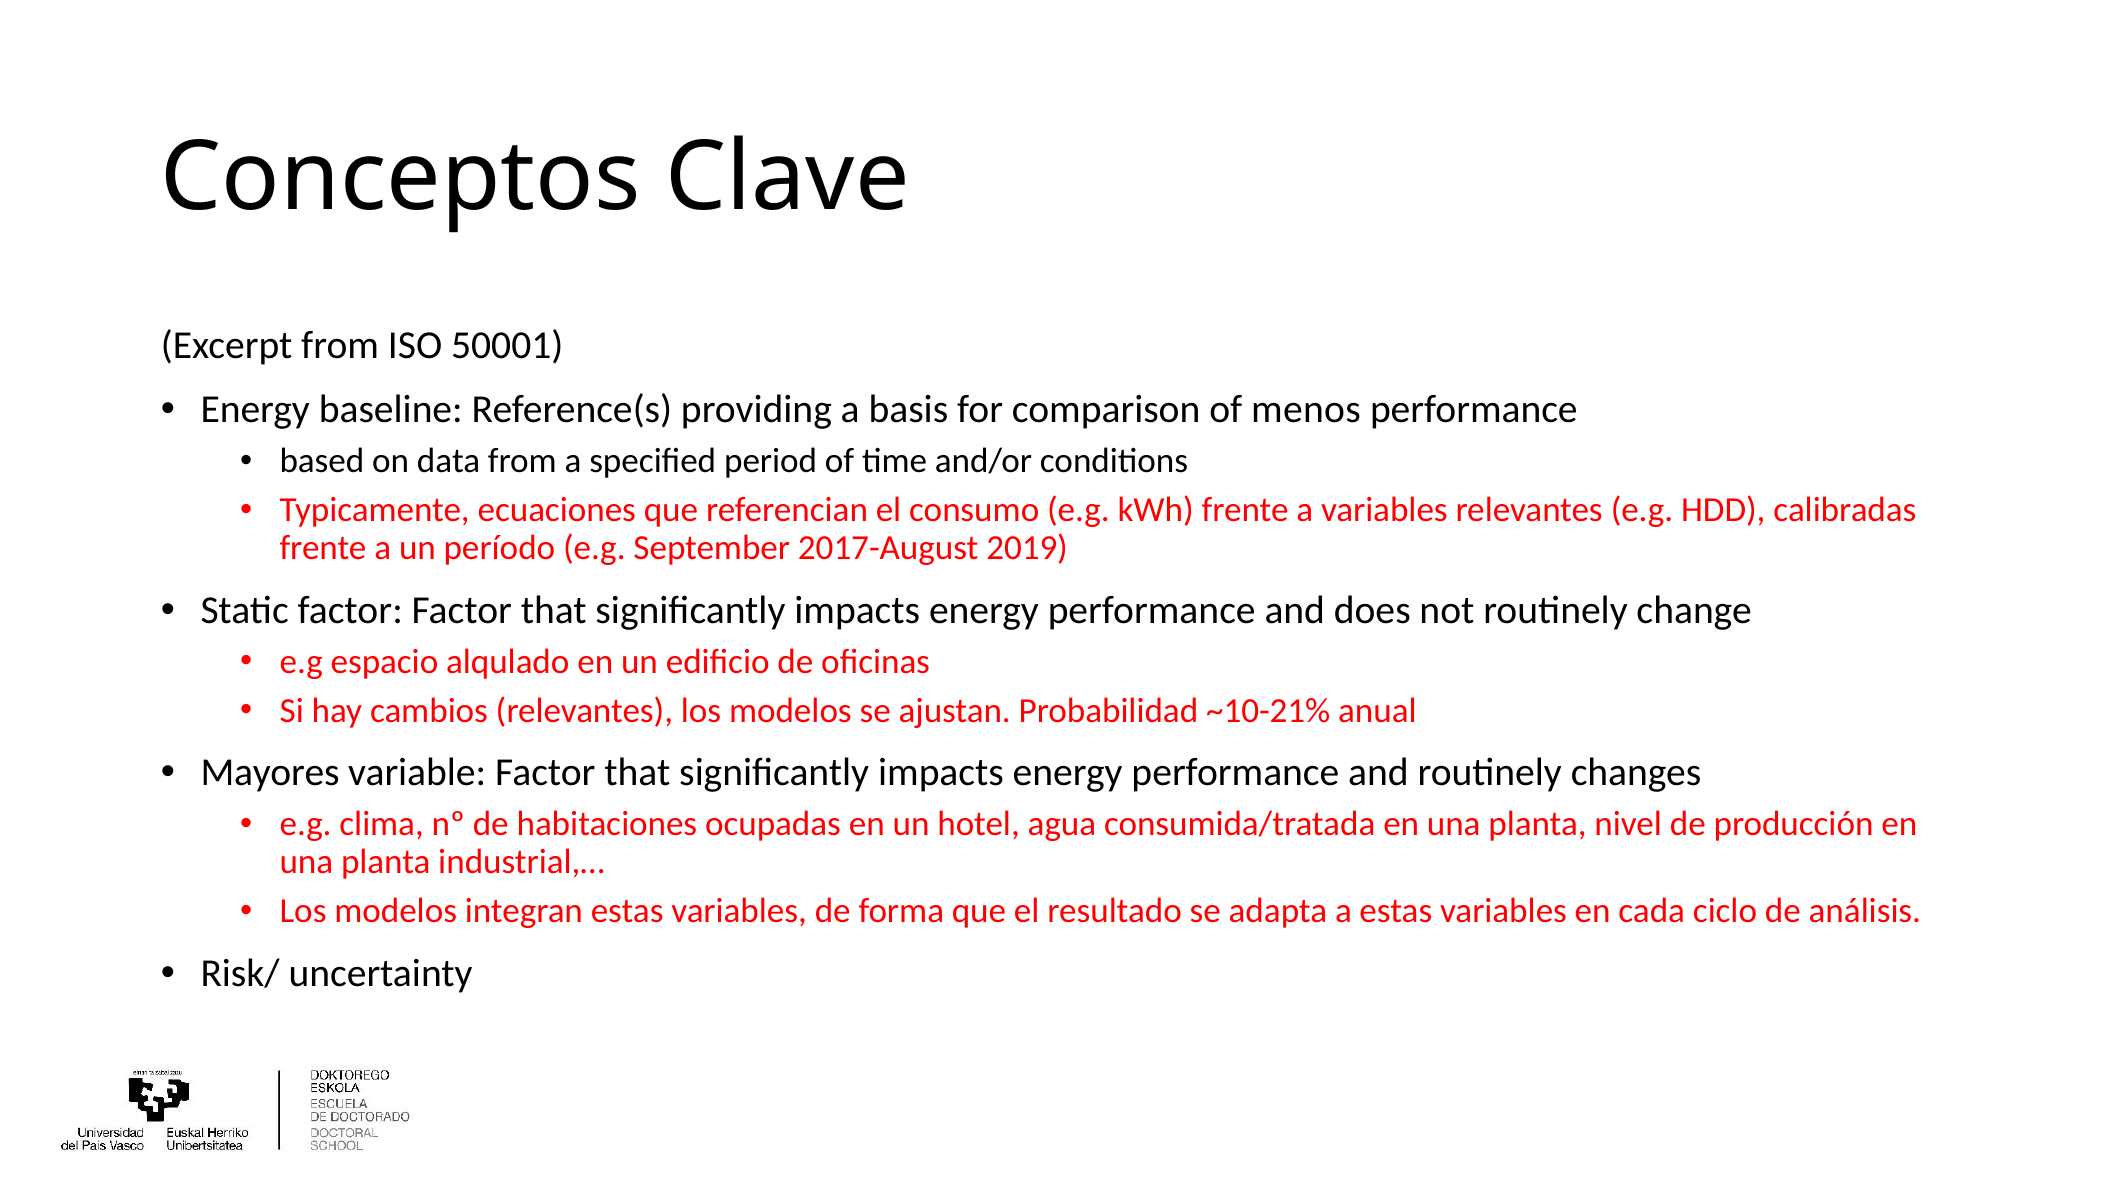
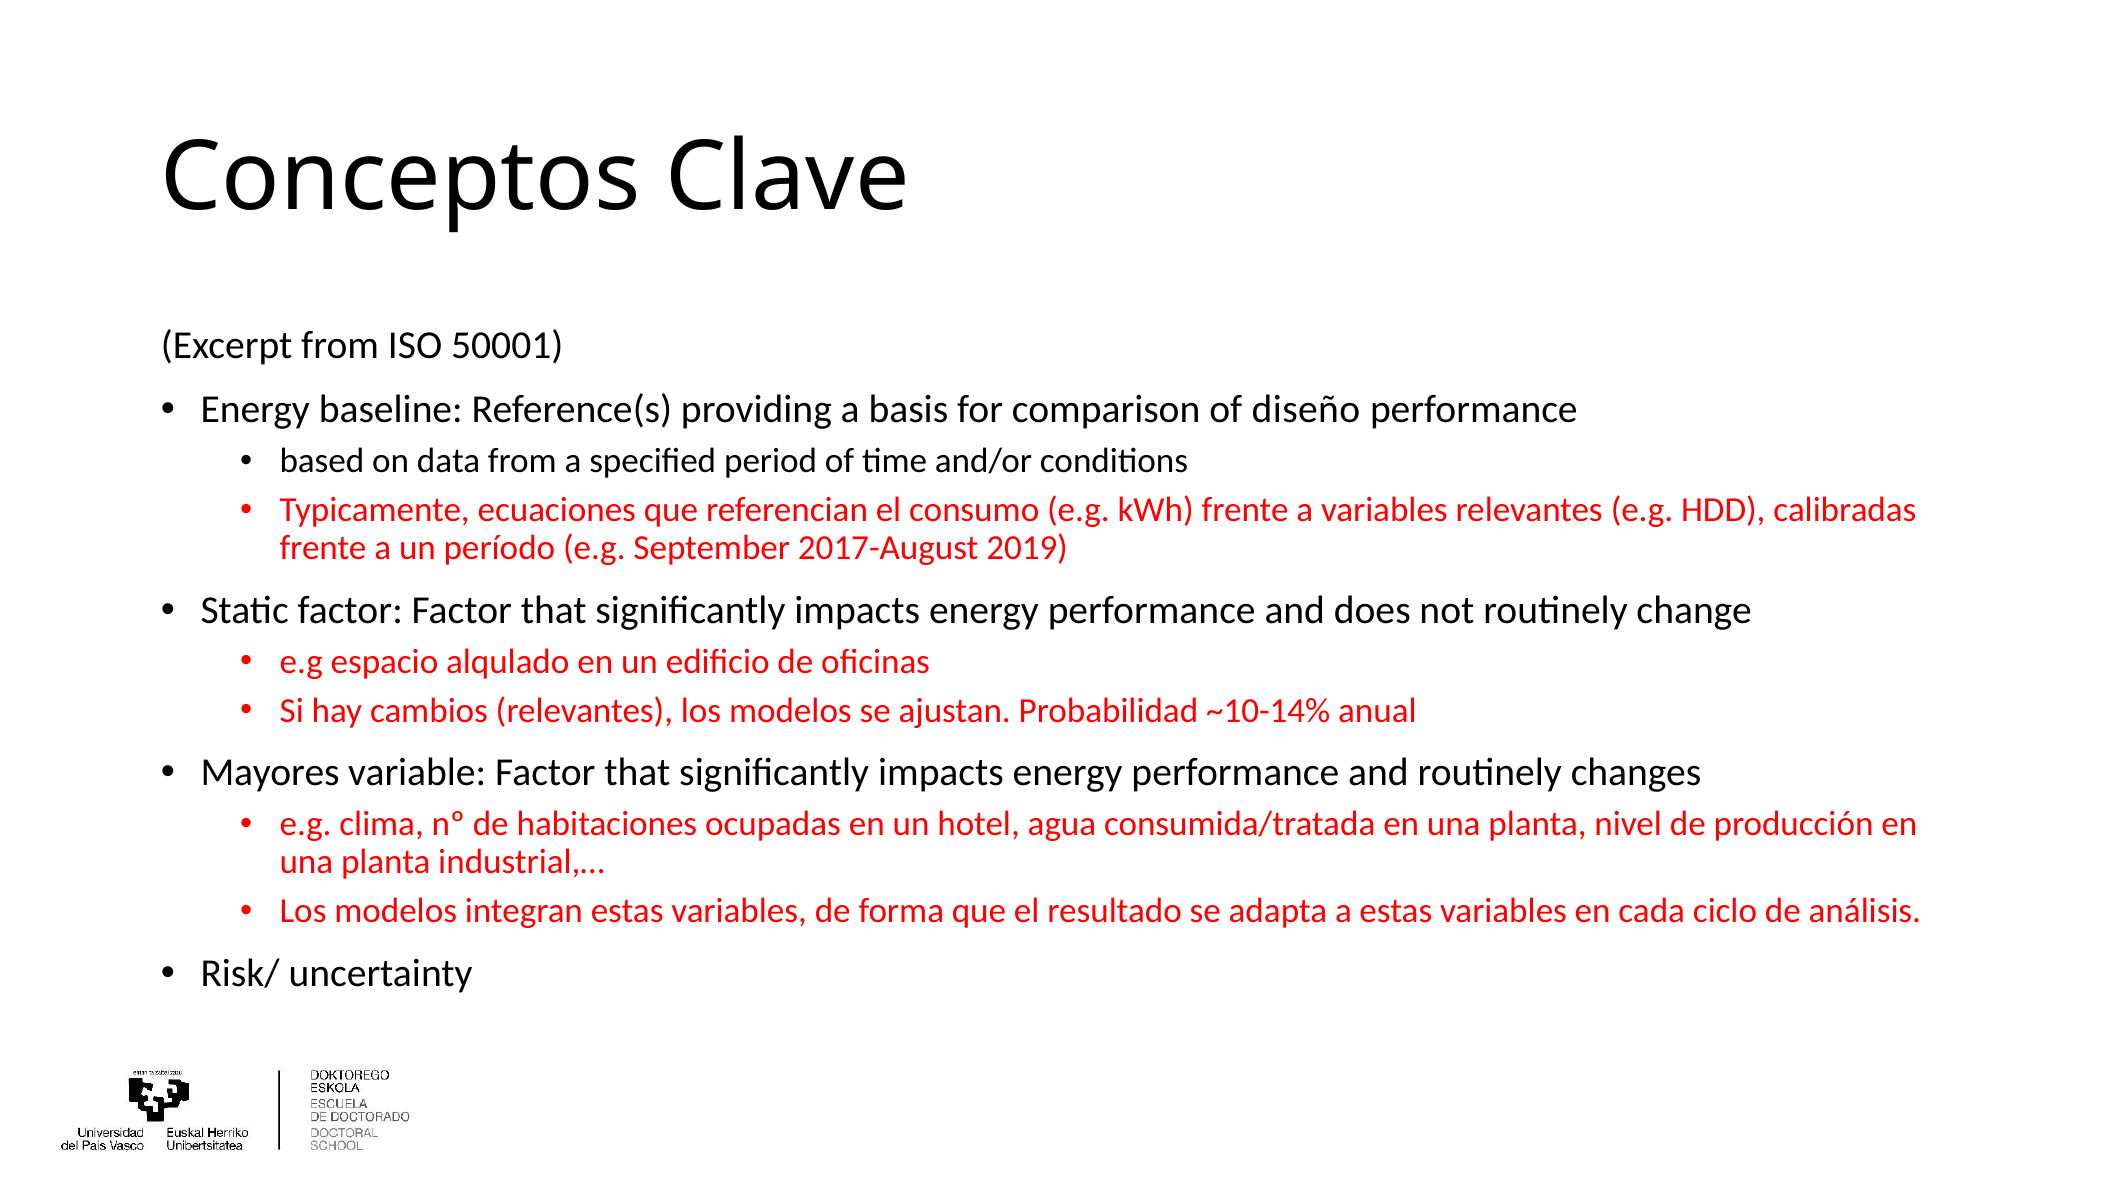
menos: menos -> diseño (1306, 410)
~10-21%: ~10-21% -> ~10-14% (1268, 711)
